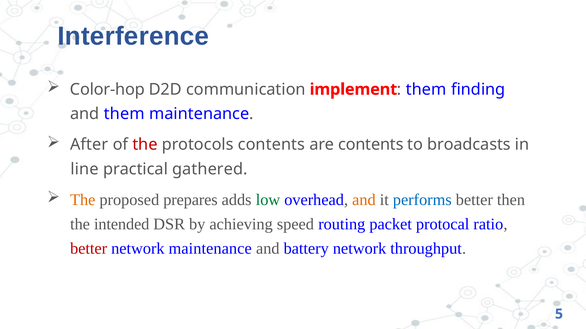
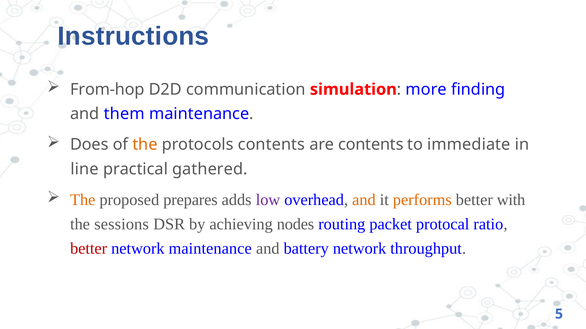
Interference: Interference -> Instructions (133, 36)
Color-hop: Color-hop -> From-hop (107, 90)
implement: implement -> simulation (353, 90)
them: them -> more (426, 90)
After: After -> Does (89, 145)
the colour: red -> orange (145, 145)
broadcasts: broadcasts -> immediate (469, 145)
low colour: green -> purple (268, 200)
performs colour: blue -> orange (422, 200)
then: then -> with (511, 200)
intended: intended -> sessions (122, 225)
speed: speed -> nodes (295, 225)
